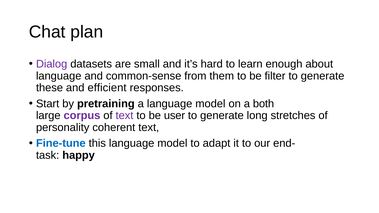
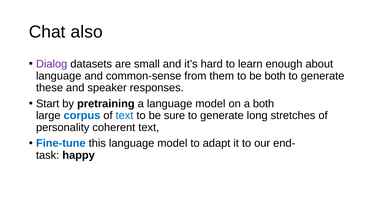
plan: plan -> also (87, 32)
be filter: filter -> both (275, 76)
efficient: efficient -> speaker (107, 88)
corpus colour: purple -> blue (82, 116)
text colour: purple -> blue (124, 116)
user: user -> sure (174, 116)
